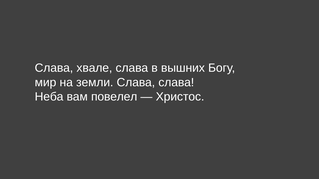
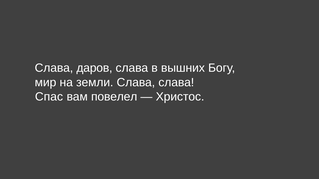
хвале: хвале -> даров (94, 68)
Неба: Неба -> Спас (49, 97)
